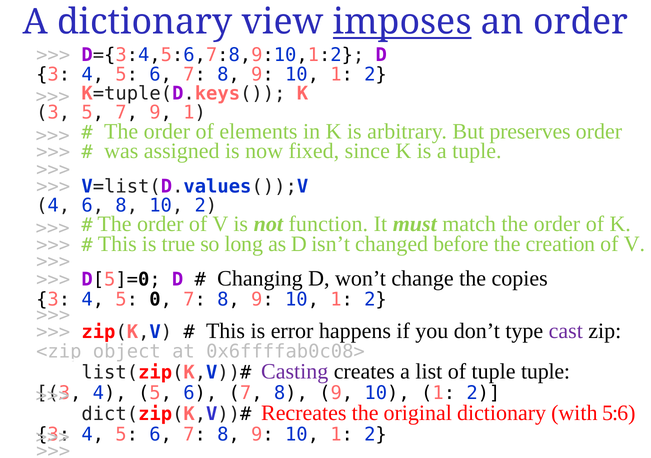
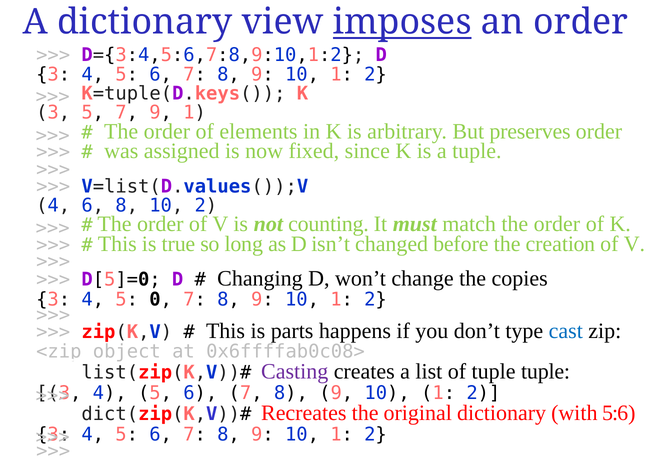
function: function -> counting (328, 224)
error: error -> parts (292, 331)
cast colour: purple -> blue (566, 331)
